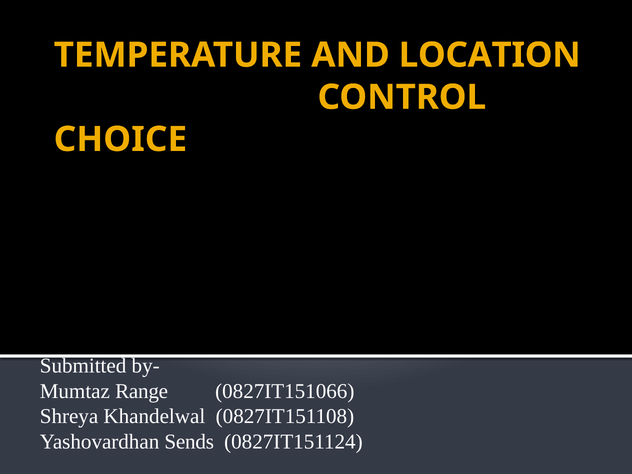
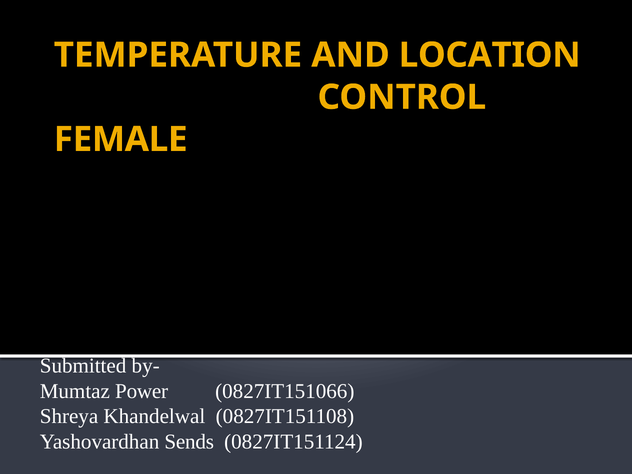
CHOICE: CHOICE -> FEMALE (121, 139)
Range: Range -> Power (142, 391)
